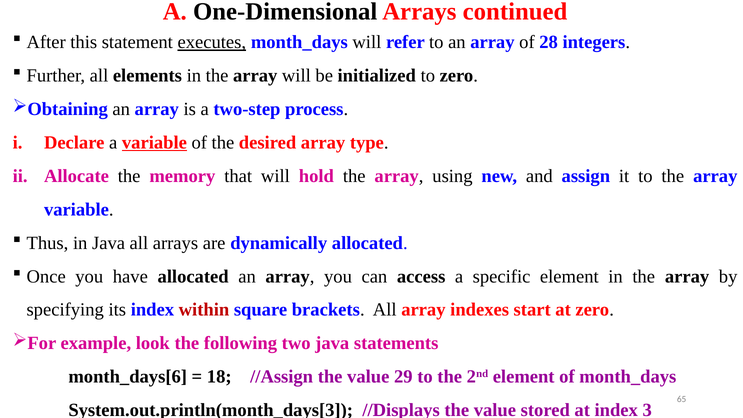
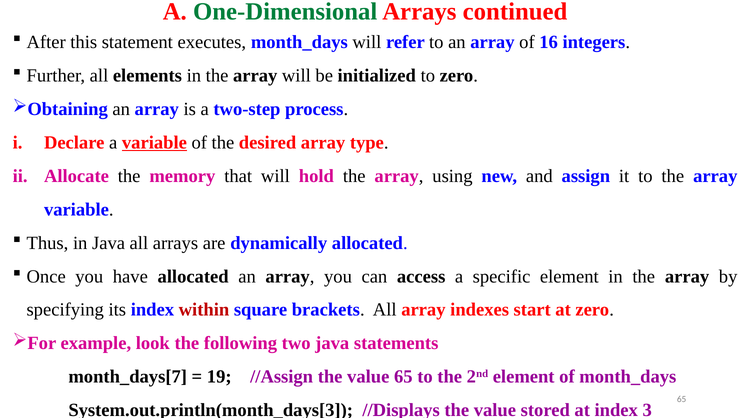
One-Dimensional colour: black -> green (285, 11)
executes underline: present -> none (212, 42)
28: 28 -> 16 (549, 42)
month_days[6: month_days[6 -> month_days[7 (128, 377)
18: 18 -> 19 (219, 377)
value 29: 29 -> 65 (403, 377)
